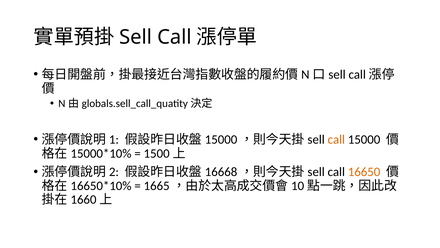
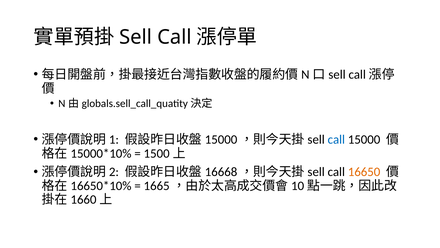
call colour: orange -> blue (336, 139)
